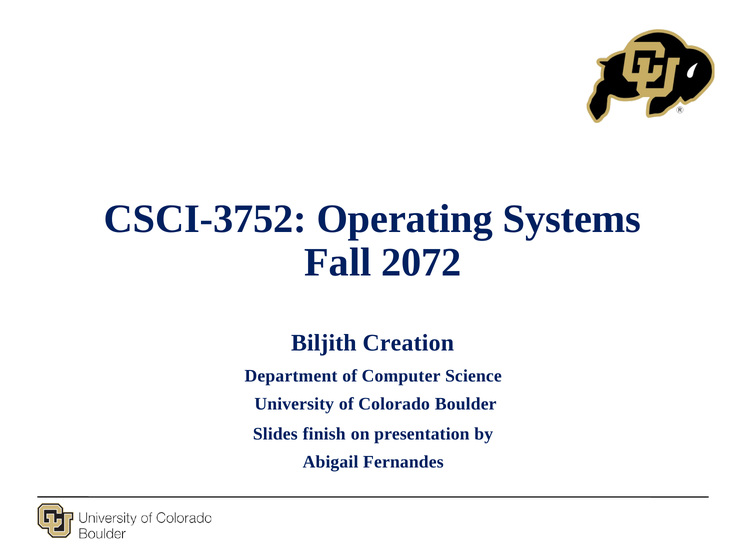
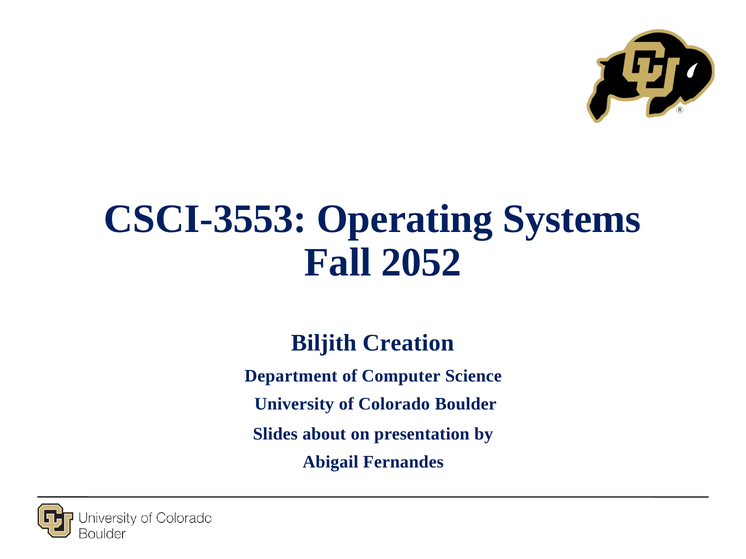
CSCI-3752: CSCI-3752 -> CSCI-3553 (205, 219)
2072: 2072 -> 2052 (421, 263)
finish: finish -> about (324, 434)
